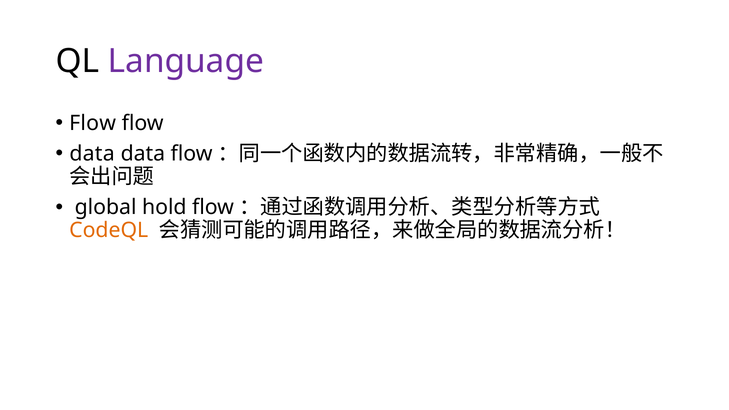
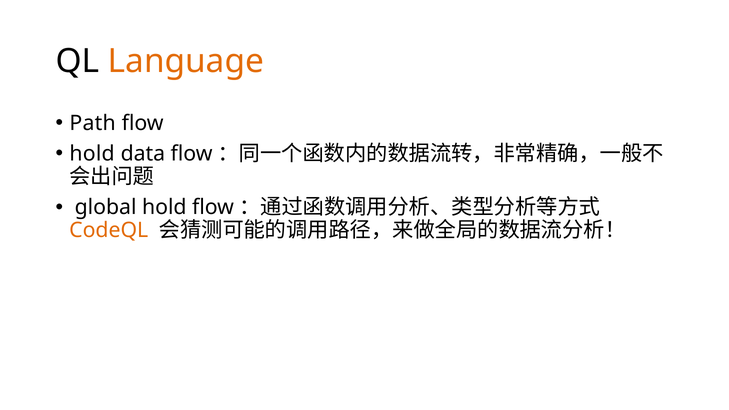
Language colour: purple -> orange (186, 61)
Flow: Flow -> Path (93, 123)
data: data -> hold (92, 154)
